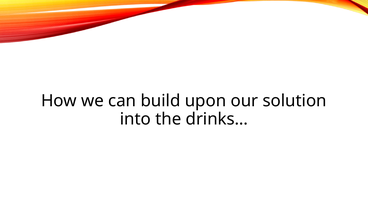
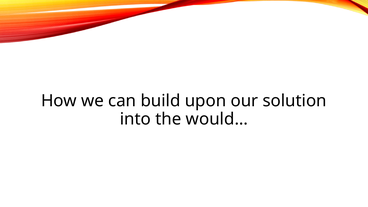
drinks…: drinks… -> would… (217, 119)
